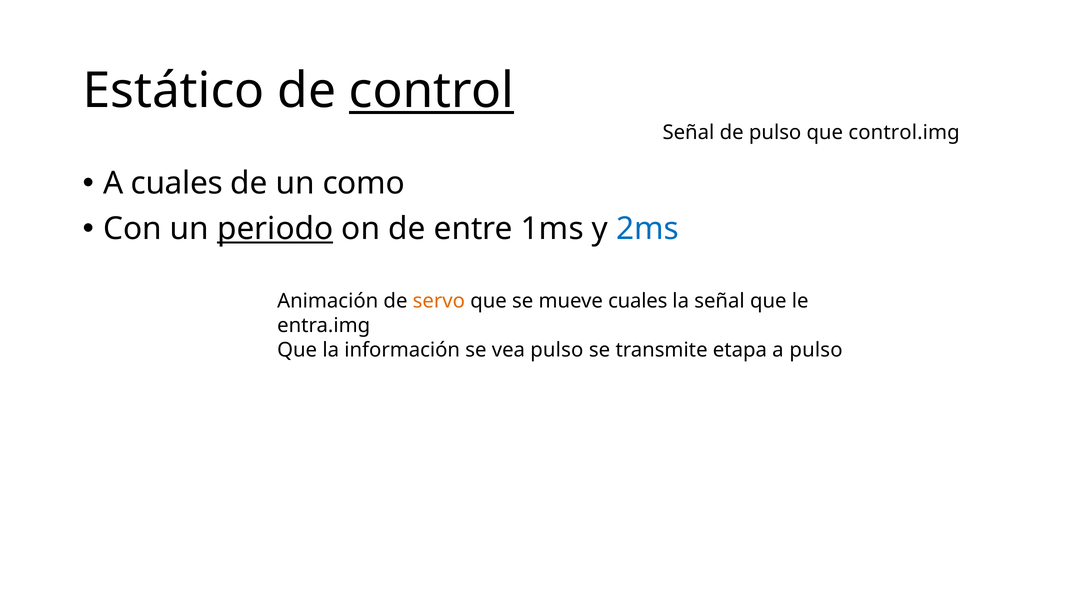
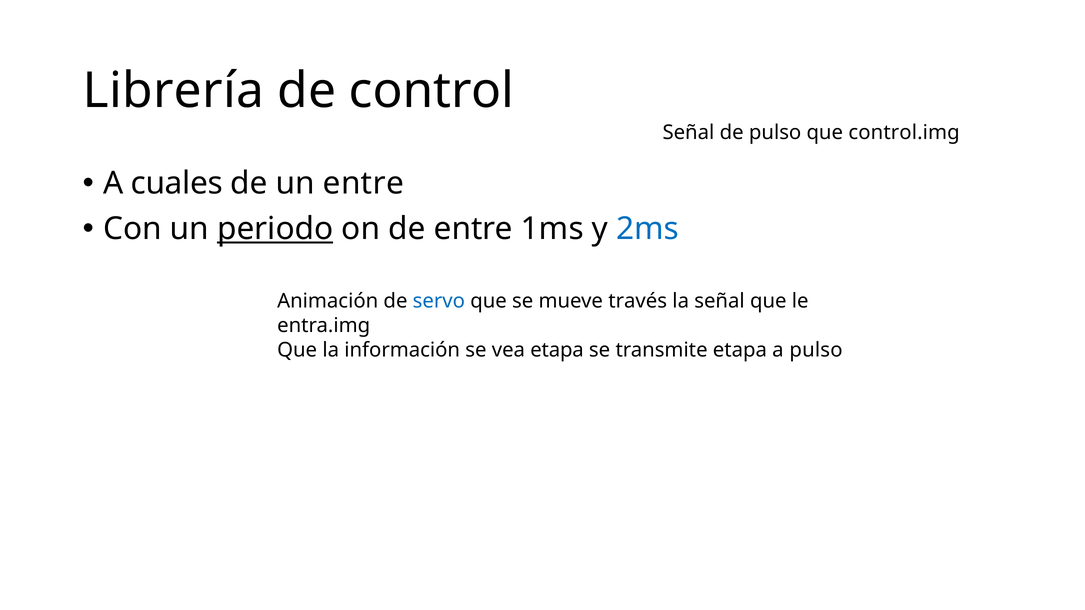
Estático: Estático -> Librería (173, 91)
control underline: present -> none (432, 91)
un como: como -> entre (363, 183)
servo colour: orange -> blue (439, 301)
mueve cuales: cuales -> través (638, 301)
vea pulso: pulso -> etapa (557, 350)
